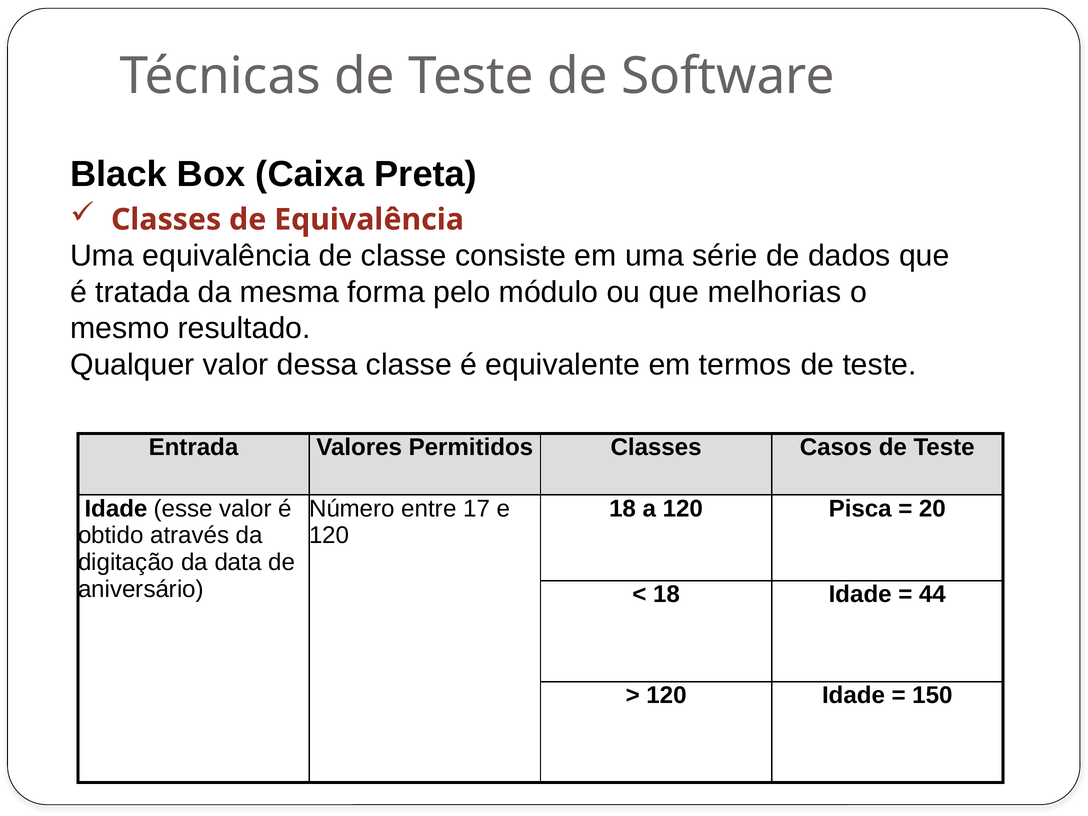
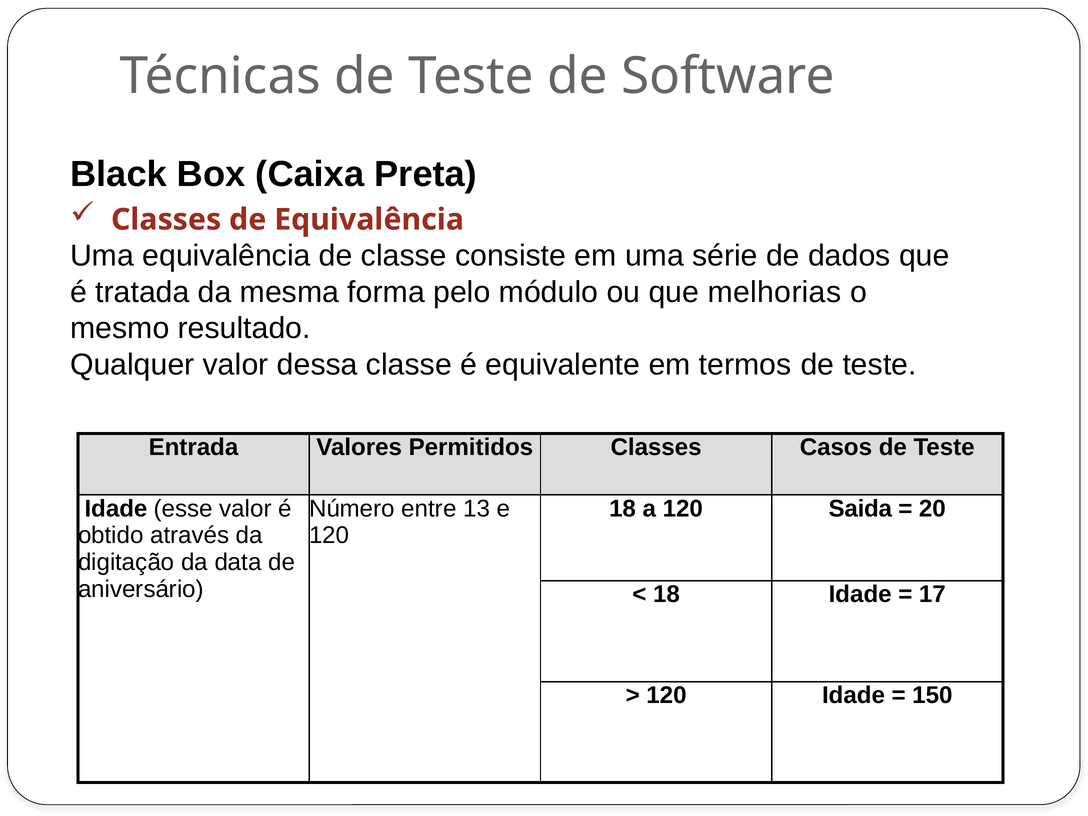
17: 17 -> 13 (477, 509)
Pisca: Pisca -> Saida (860, 509)
44: 44 -> 17 (932, 594)
